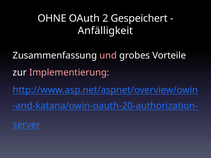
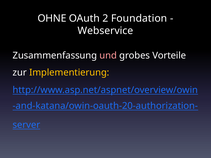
Gespeichert: Gespeichert -> Foundation (139, 18)
Anfälligkeit: Anfälligkeit -> Webservice (105, 31)
Implementierung colour: pink -> yellow (69, 73)
